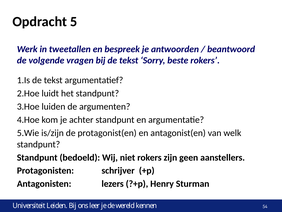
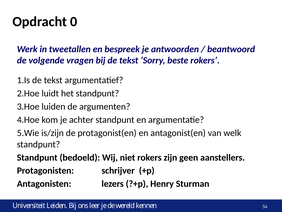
5: 5 -> 0 (74, 22)
